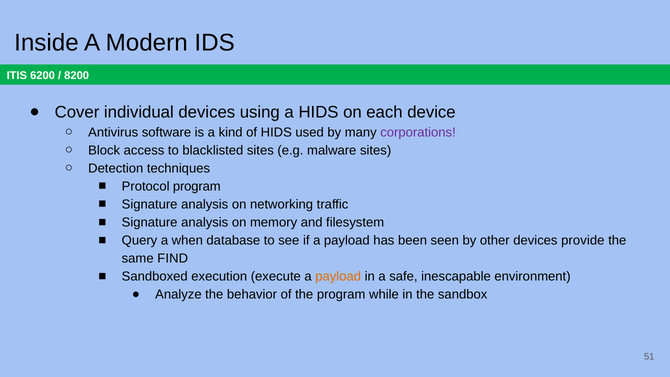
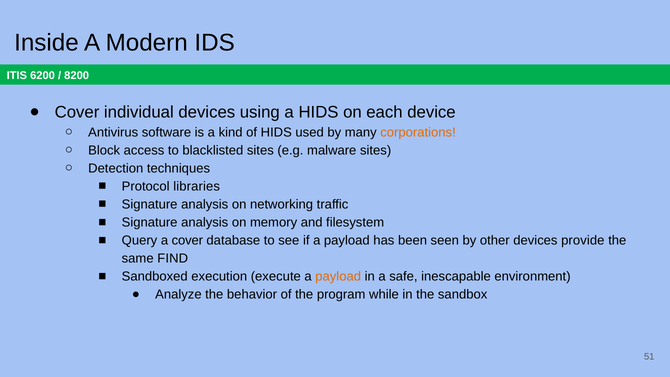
corporations colour: purple -> orange (418, 132)
Protocol program: program -> libraries (197, 186)
a when: when -> cover (187, 240)
